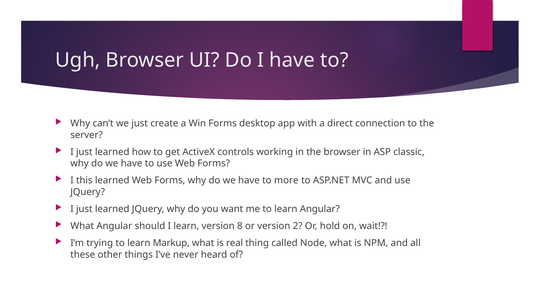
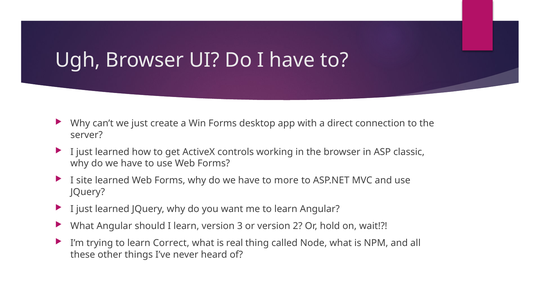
this: this -> site (84, 181)
8: 8 -> 3 (240, 227)
Markup: Markup -> Correct (171, 244)
